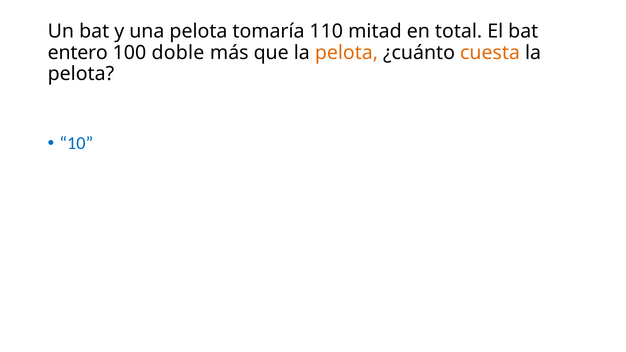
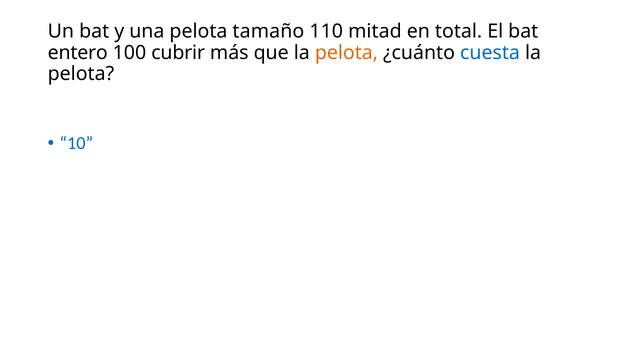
tomaría: tomaría -> tamaño (268, 32)
doble: doble -> cubrir (178, 53)
cuesta colour: orange -> blue (490, 53)
